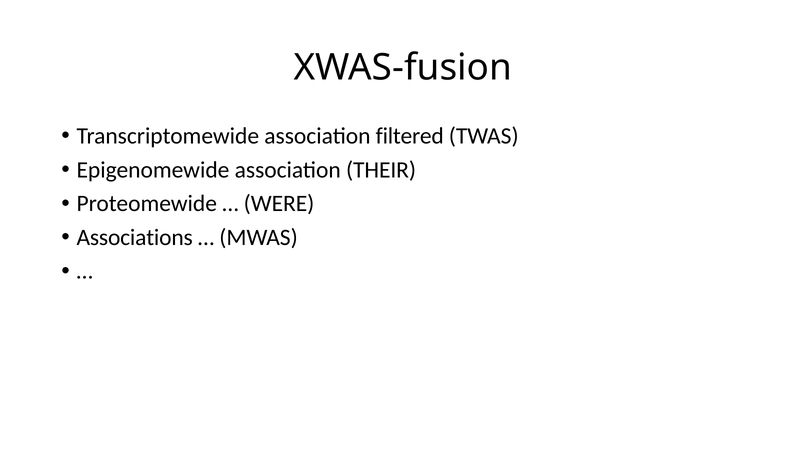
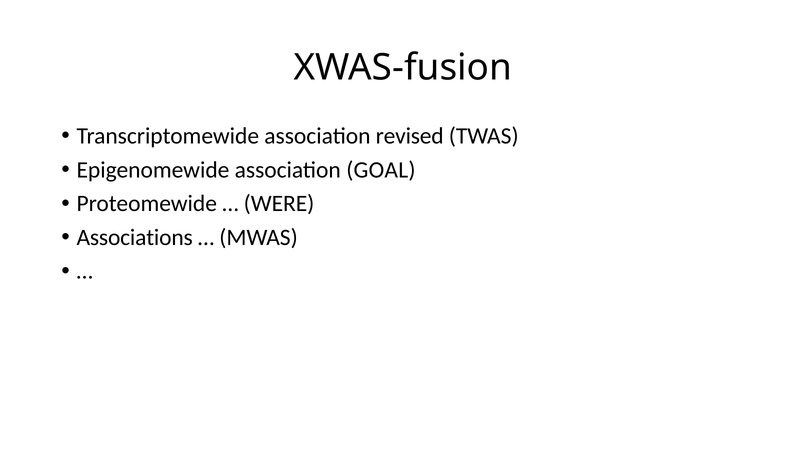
filtered: filtered -> revised (410, 136)
THEIR: THEIR -> GOAL (381, 170)
